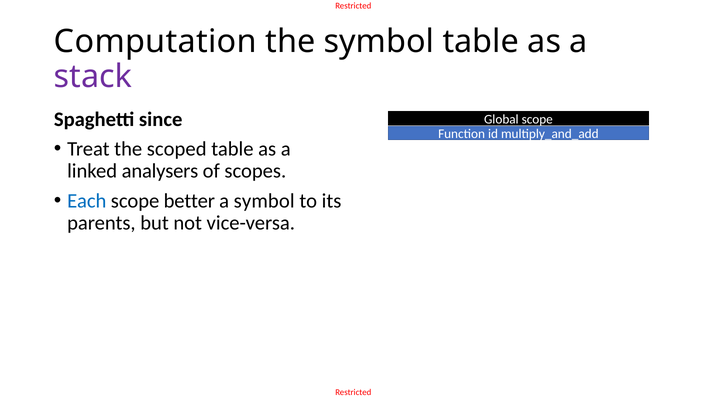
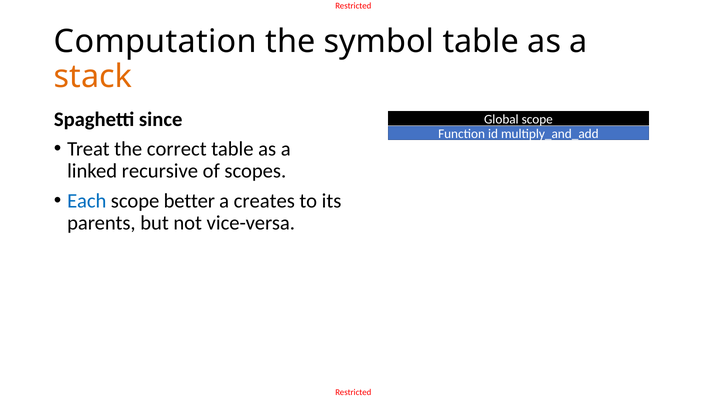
stack colour: purple -> orange (93, 77)
scoped: scoped -> correct (177, 149)
analysers: analysers -> recursive (160, 171)
a symbol: symbol -> creates (264, 201)
